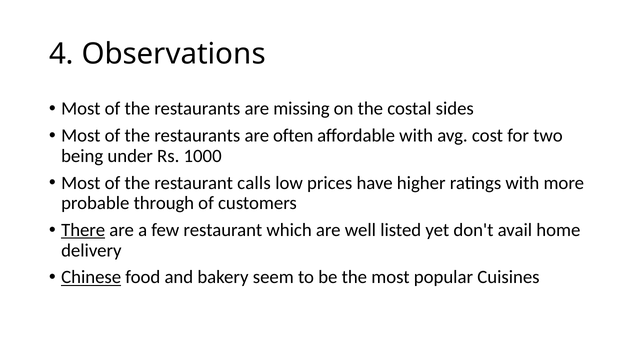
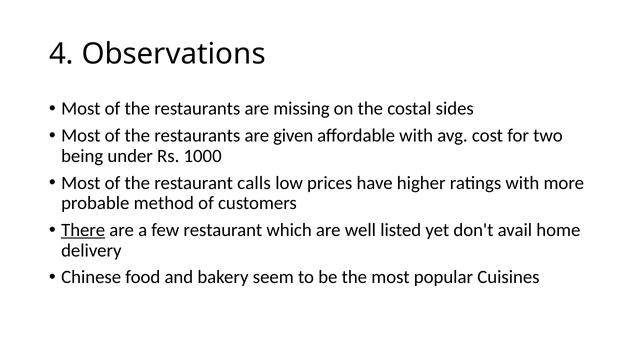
often: often -> given (293, 136)
through: through -> method (164, 203)
Chinese underline: present -> none (91, 277)
